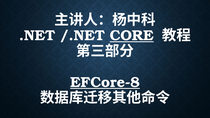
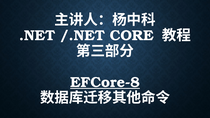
CORE underline: present -> none (132, 36)
